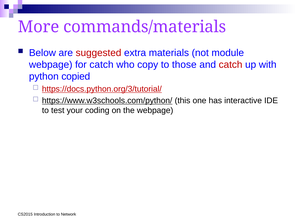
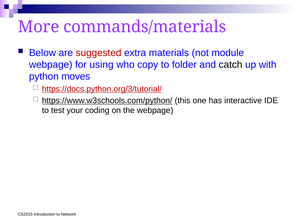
for catch: catch -> using (101, 65)
those: those -> folder (184, 65)
catch colour: red -> black (231, 65)
copied: copied -> moves (76, 76)
